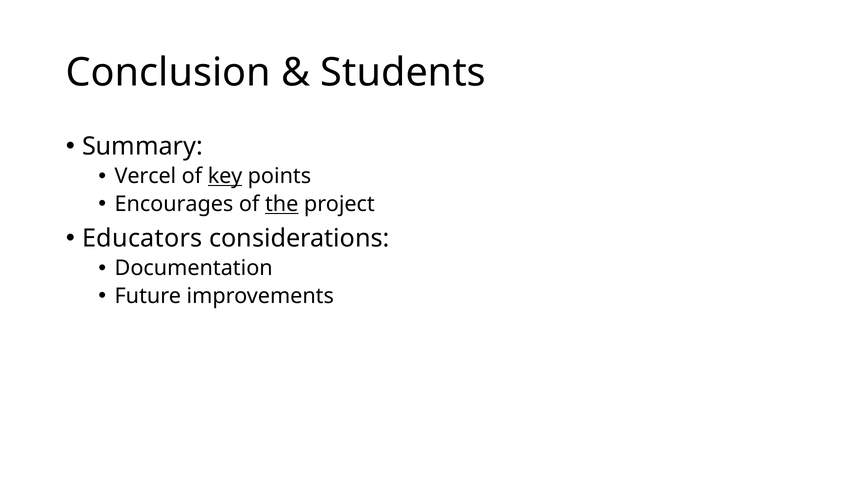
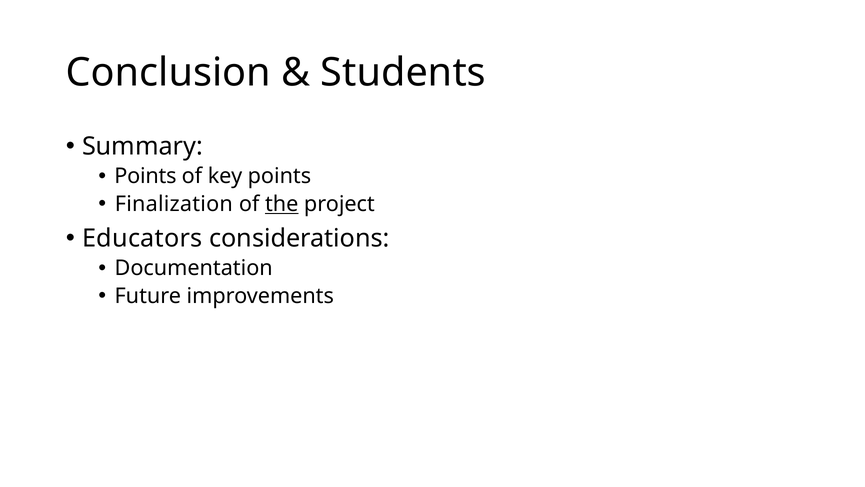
Vercel: Vercel -> Points (145, 176)
key underline: present -> none (225, 176)
Encourages: Encourages -> Finalization (174, 204)
